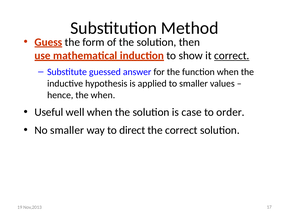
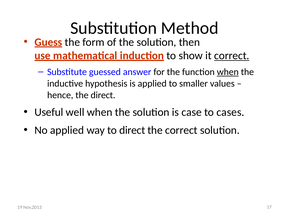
when underline: none -> present (228, 72)
the when: when -> direct (103, 95)
order: order -> cases (230, 112)
No smaller: smaller -> applied (67, 130)
